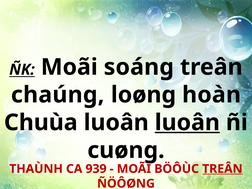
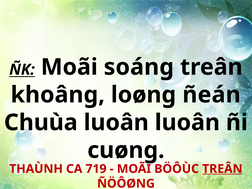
chaúng: chaúng -> khoâng (58, 95)
hoàn: hoàn -> ñeán (212, 95)
luoân underline: present -> none (187, 123)
939: 939 -> 719 (96, 169)
